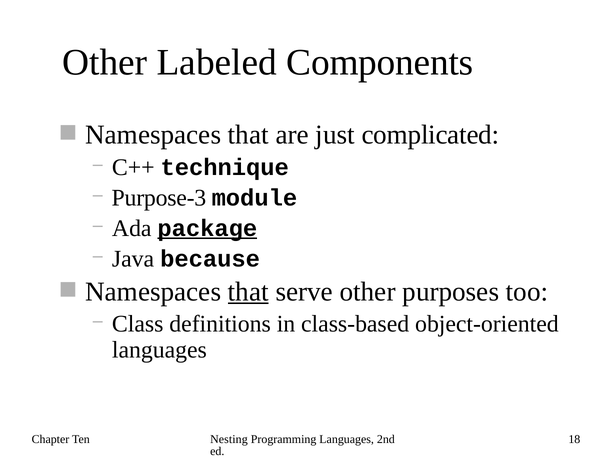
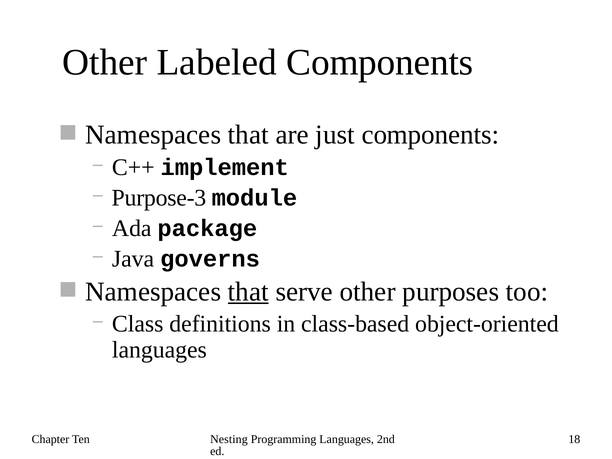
just complicated: complicated -> components (430, 135)
technique: technique -> implement (225, 167)
package underline: present -> none (207, 228)
because: because -> governs (210, 259)
